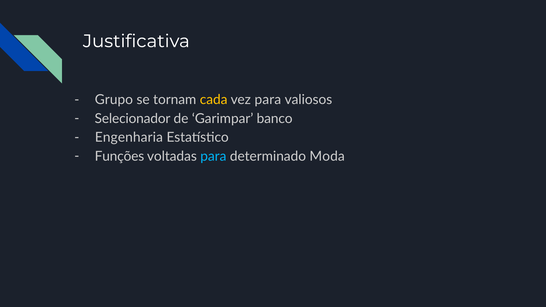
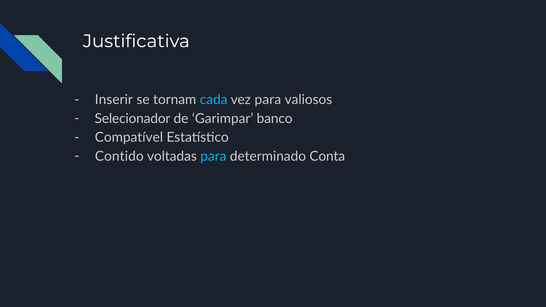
Grupo: Grupo -> Inserir (114, 100)
cada colour: yellow -> light blue (214, 100)
Engenharia: Engenharia -> Compatível (129, 137)
Funções: Funções -> Contido (119, 156)
Moda: Moda -> Conta (327, 156)
